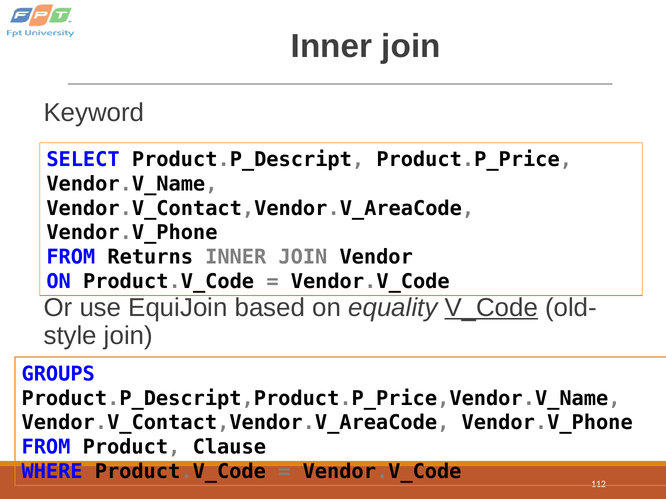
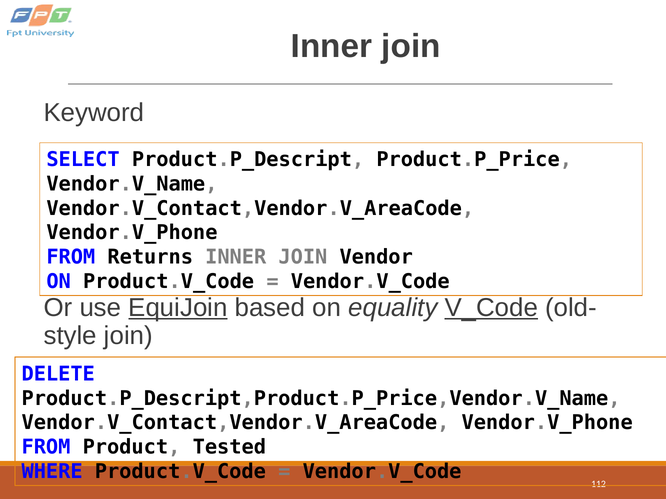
EquiJoin underline: none -> present (178, 308)
GROUPS: GROUPS -> DELETE (58, 374)
Clause: Clause -> Tested (229, 448)
